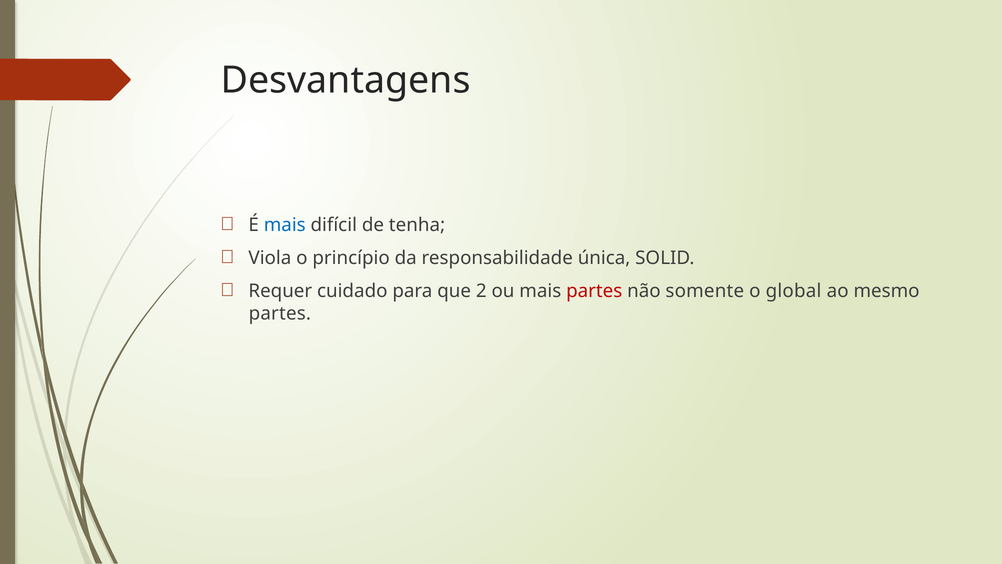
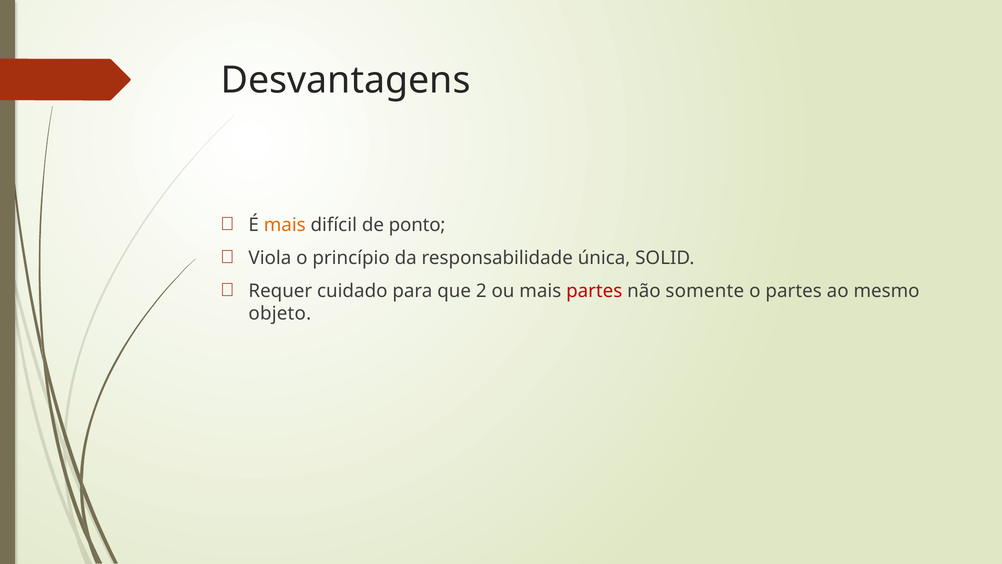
mais colour: blue -> orange (285, 225)
tenha: tenha -> ponto (417, 225)
o global: global -> partes (794, 291)
partes: partes -> objeto (280, 313)
